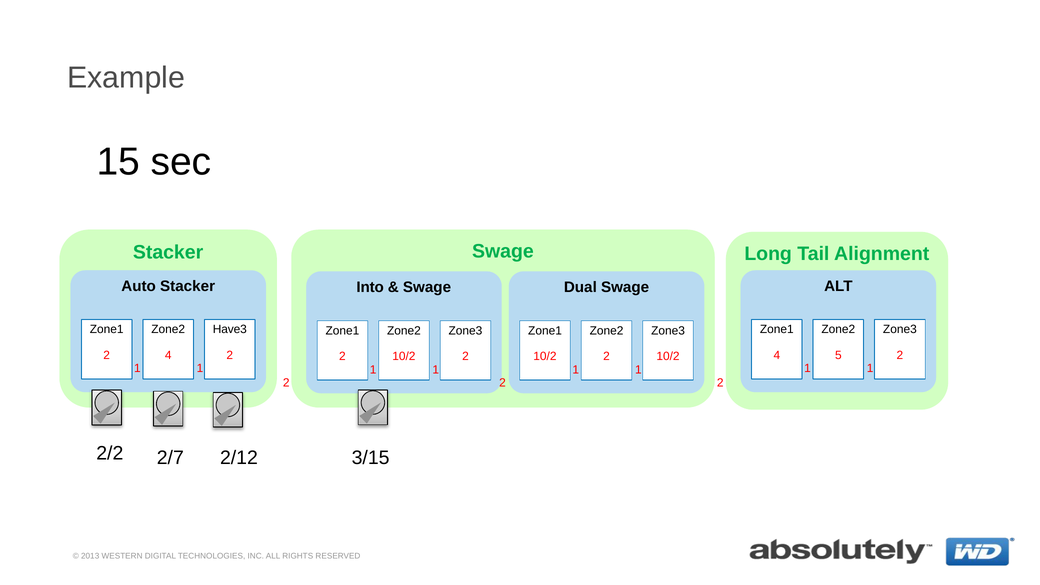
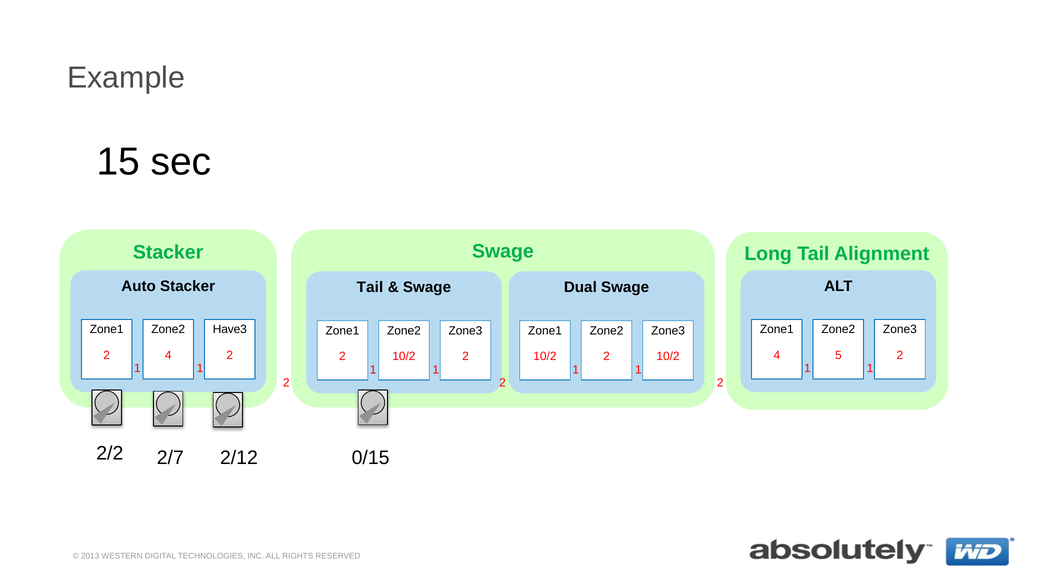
Into: Into -> Tail (370, 287)
3/15: 3/15 -> 0/15 (371, 458)
